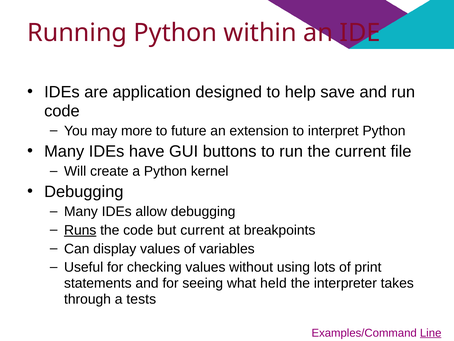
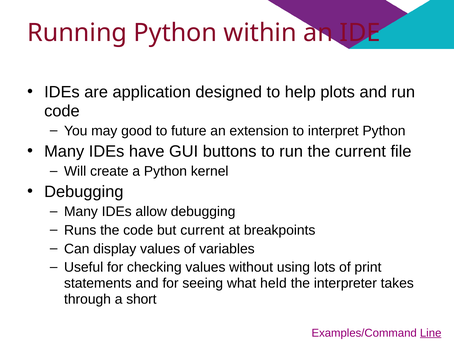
save: save -> plots (338, 92)
more: more -> good (137, 131)
Runs underline: present -> none (80, 230)
tests: tests -> short (141, 299)
